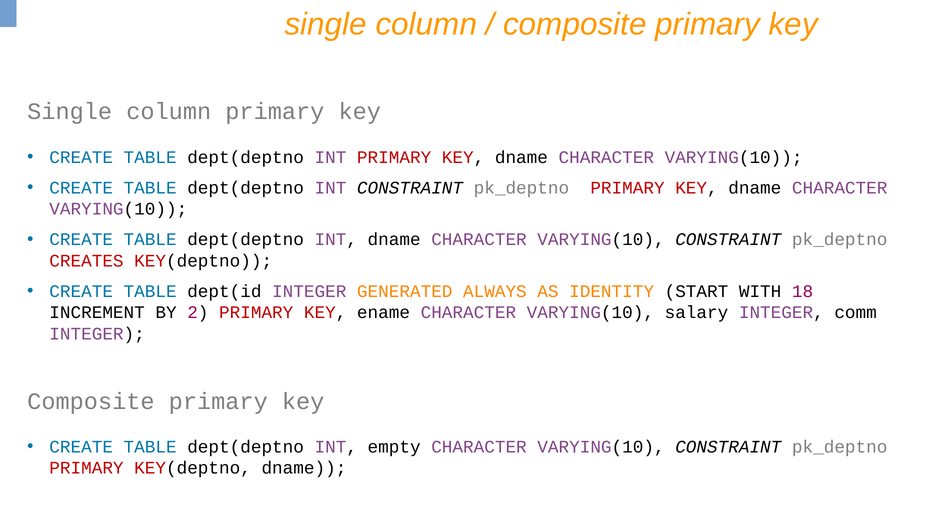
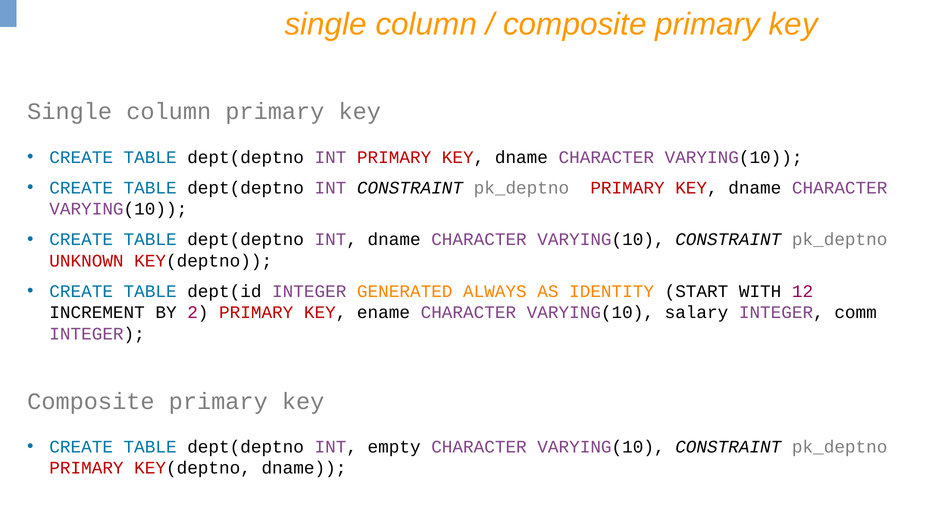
CREATES: CREATES -> UNKNOWN (86, 261)
18: 18 -> 12 (803, 292)
